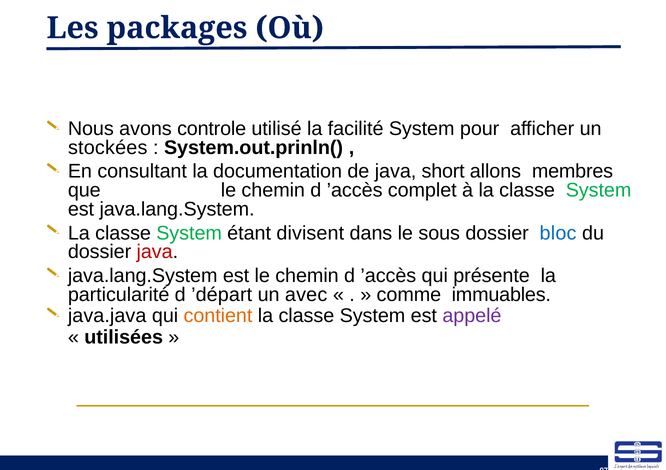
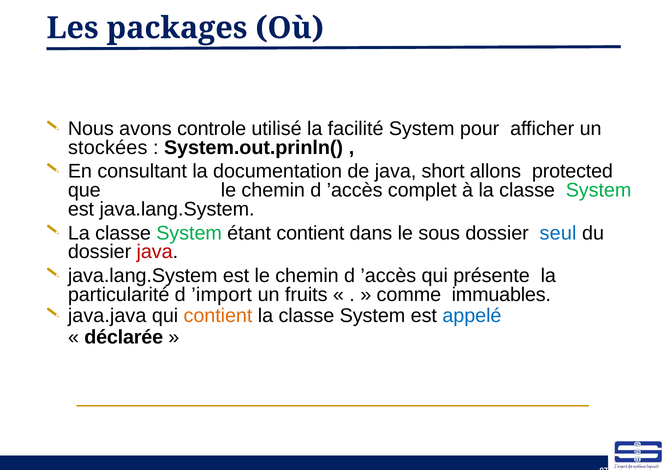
membres: membres -> protected (572, 172)
étant divisent: divisent -> contient (310, 233)
bloc: bloc -> seul (558, 233)
’départ: ’départ -> ’import (222, 295)
avec: avec -> fruits (306, 295)
appelé colour: purple -> blue (472, 316)
utilisées: utilisées -> déclarée (124, 338)
